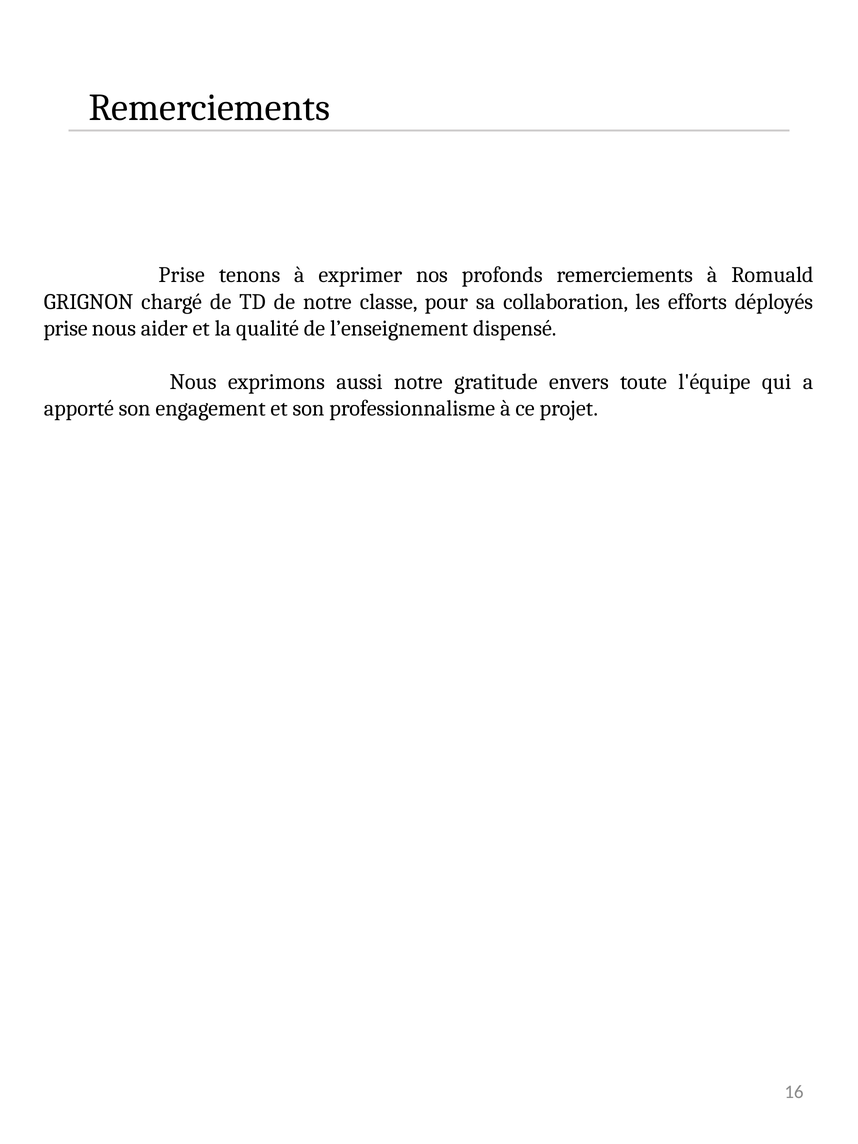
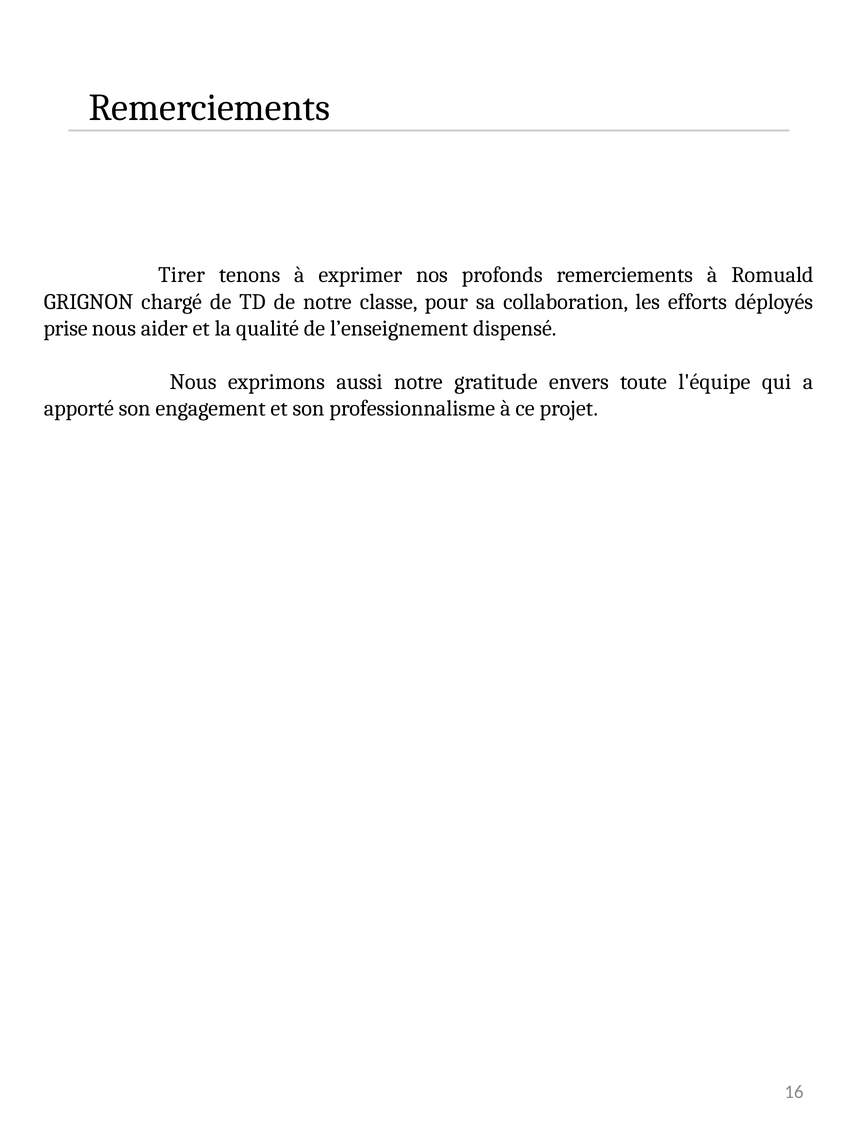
Prise: Prise -> Tirer (182, 275)
